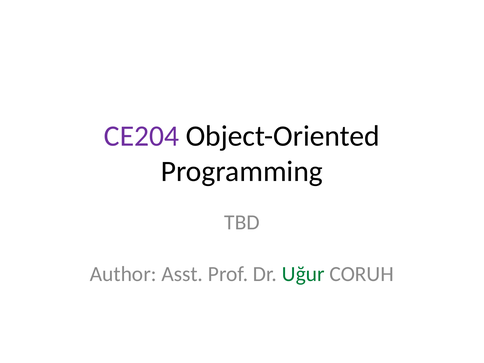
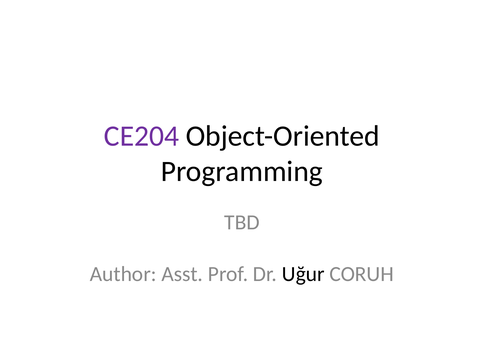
Uğur colour: green -> black (303, 274)
